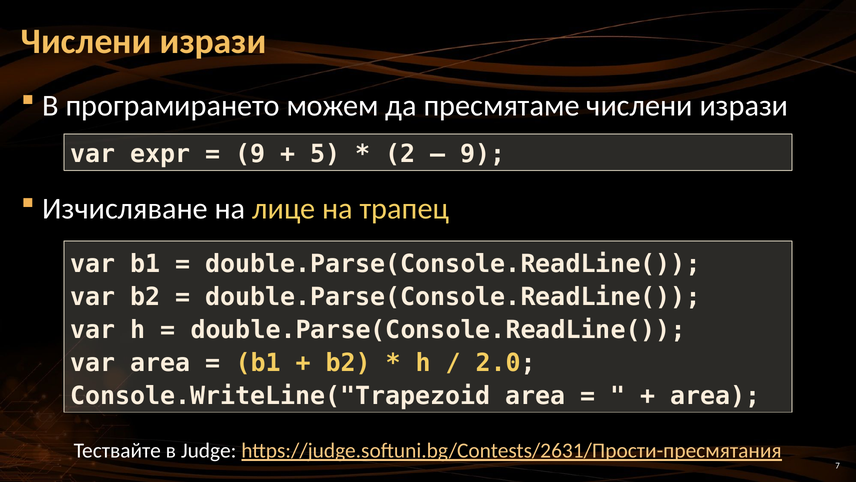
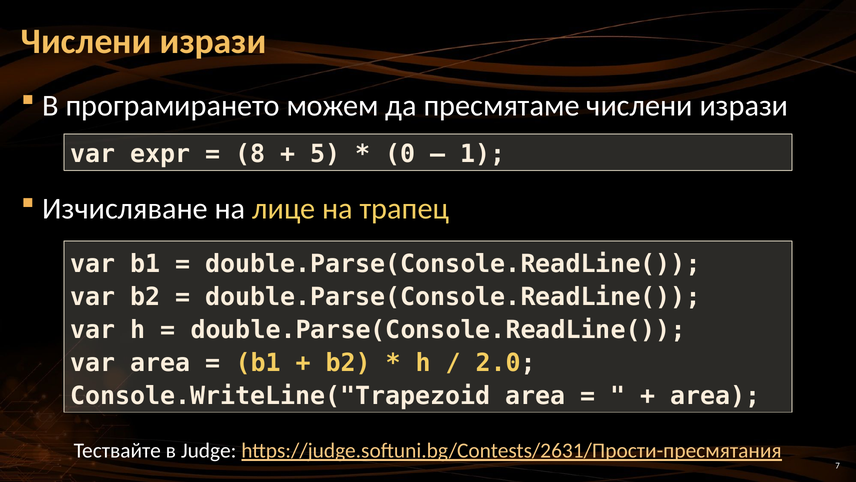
9: 9 -> 8 (250, 154)
2: 2 -> 0 (400, 154)
9: 9 -> 1 (483, 154)
